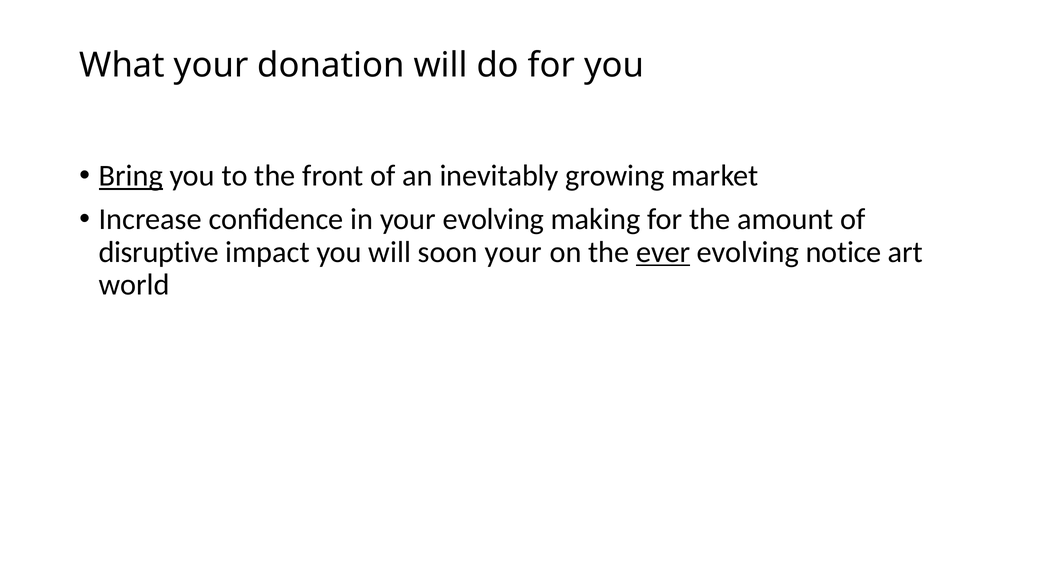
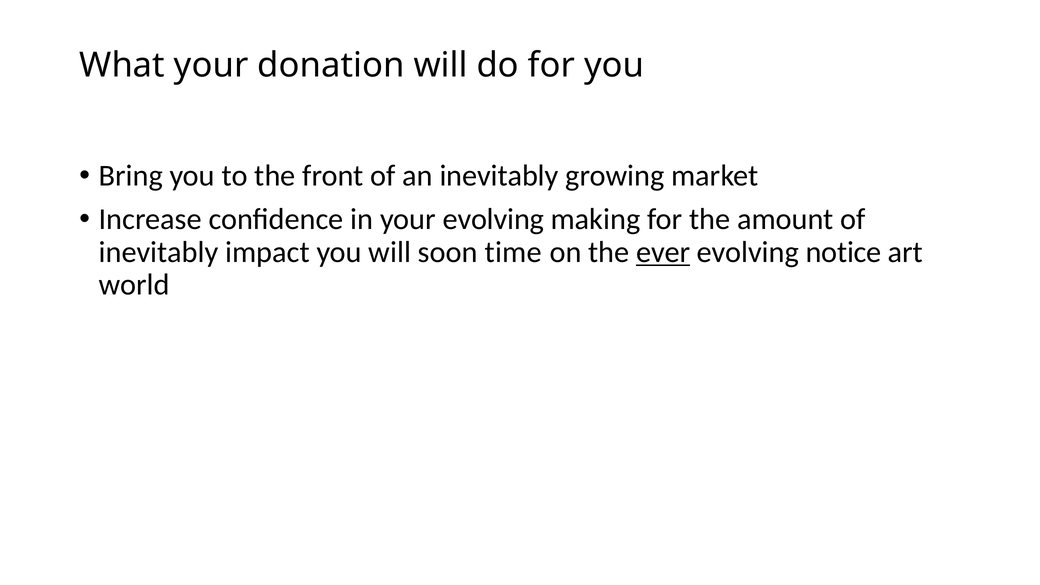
Bring underline: present -> none (131, 176)
disruptive: disruptive -> inevitably (159, 252)
soon your: your -> time (513, 252)
